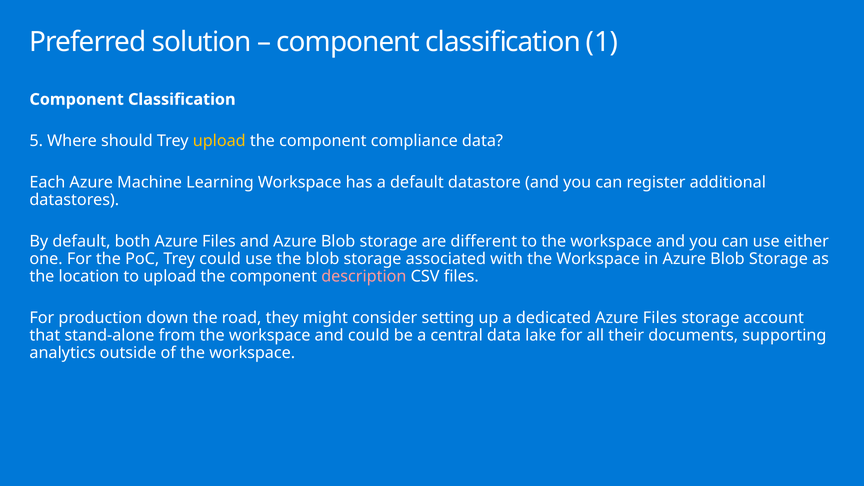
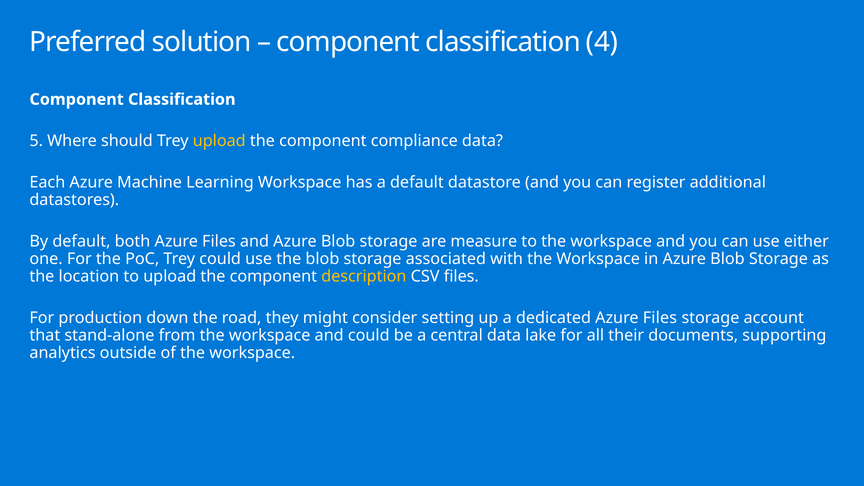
1: 1 -> 4 (602, 42)
different: different -> measure (484, 241)
description colour: pink -> yellow (364, 276)
